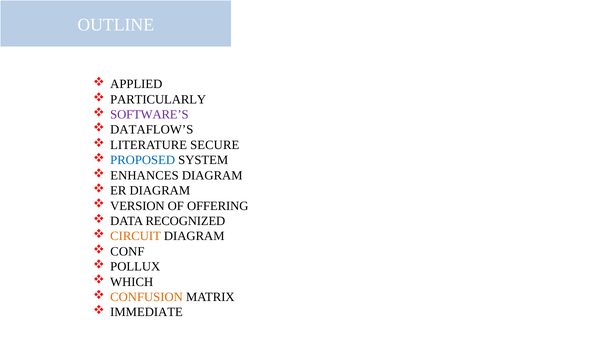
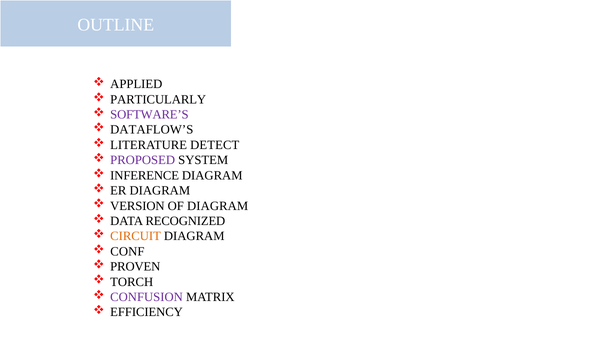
SECURE: SECURE -> DETECT (215, 145)
PROPOSED colour: blue -> purple (143, 160)
ENHANCES: ENHANCES -> INFERENCE (145, 175)
OF OFFERING: OFFERING -> DIAGRAM (218, 206)
POLLUX: POLLUX -> PROVEN (135, 267)
WHICH: WHICH -> TORCH (132, 282)
CONFUSION colour: orange -> purple (147, 297)
IMMEDIATE: IMMEDIATE -> EFFICIENCY (147, 312)
